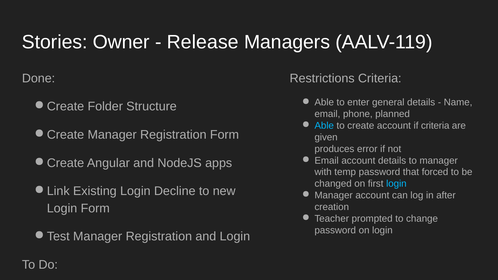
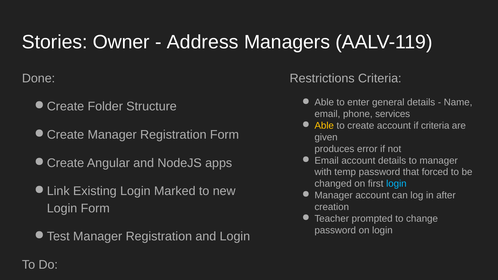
Release: Release -> Address (203, 42)
planned: planned -> services (393, 114)
Able colour: light blue -> yellow (324, 126)
Decline: Decline -> Marked (175, 191)
